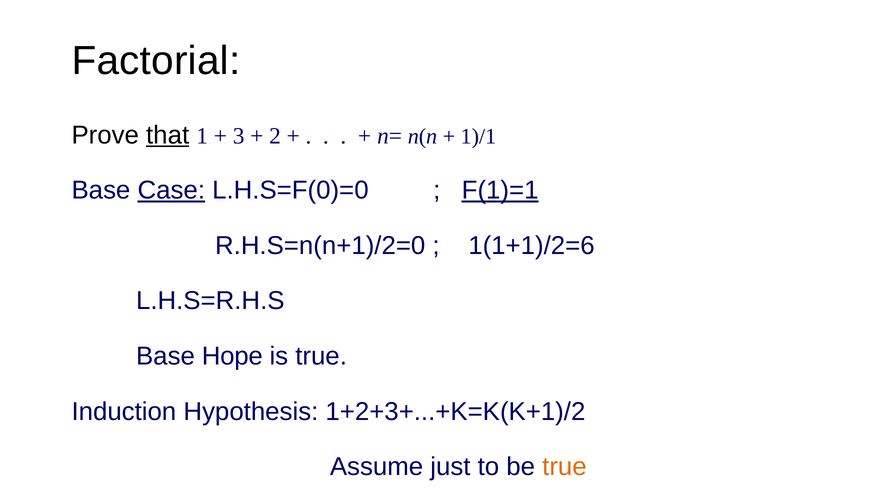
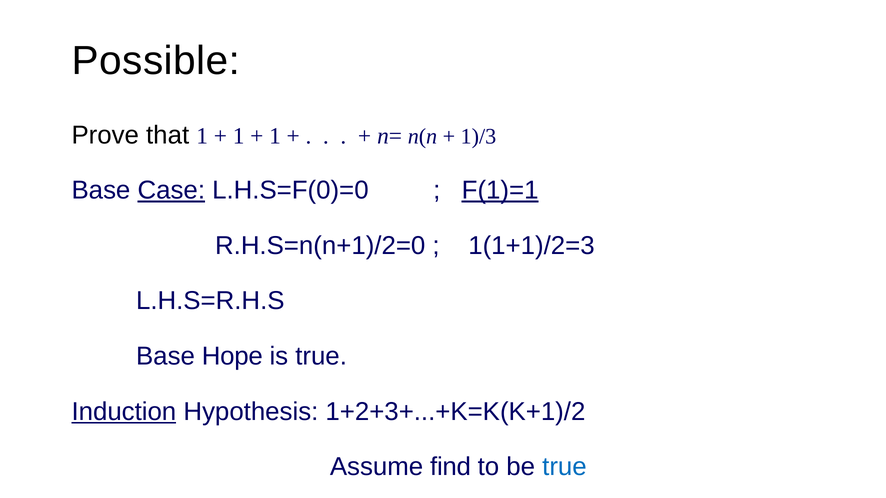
Factorial: Factorial -> Possible (156, 61)
that underline: present -> none (168, 135)
3: 3 -> 1 (239, 136)
2: 2 -> 1 (275, 136)
1)/1: 1)/1 -> 1)/3 (478, 136)
1(1+1)/2=6: 1(1+1)/2=6 -> 1(1+1)/2=3 (531, 246)
Induction underline: none -> present (124, 412)
just: just -> find (451, 467)
true colour: orange -> blue (564, 467)
